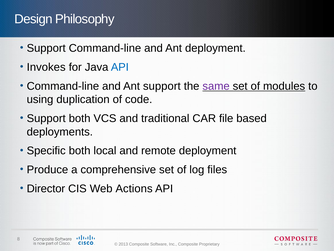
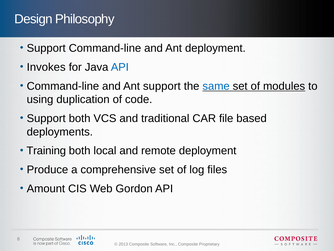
same colour: purple -> blue (216, 86)
Specific: Specific -> Training (46, 151)
Director: Director -> Amount (46, 188)
Actions: Actions -> Gordon (134, 188)
